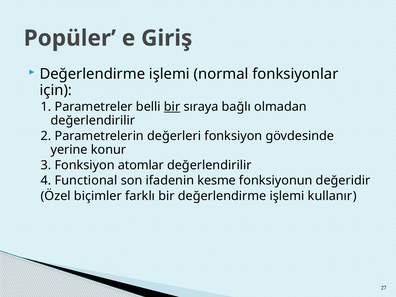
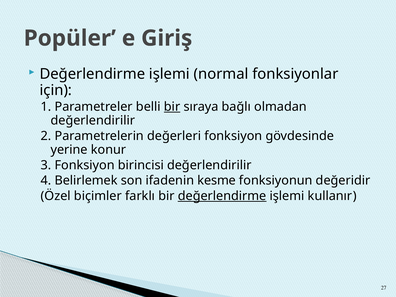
atomlar: atomlar -> birincisi (141, 165)
Functional: Functional -> Belirlemek (86, 181)
değerlendirme underline: none -> present (222, 196)
